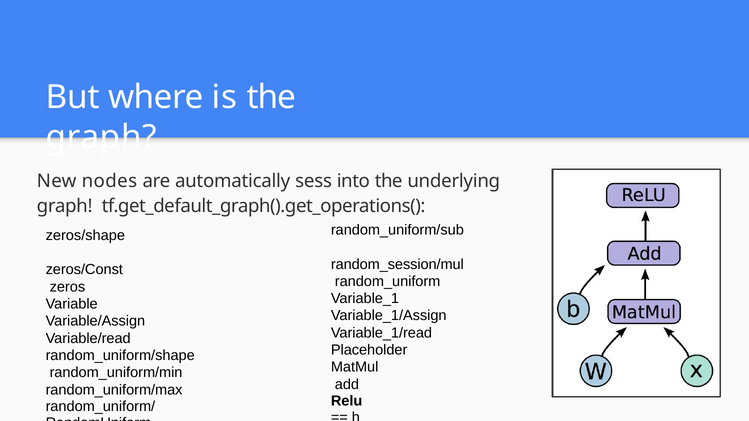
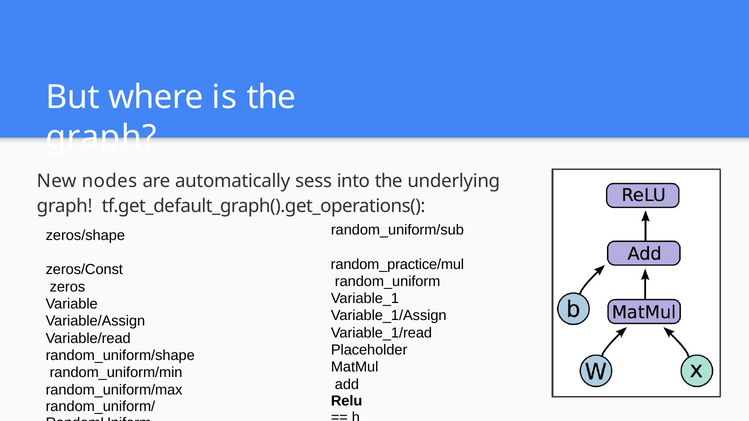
random_session/mul: random_session/mul -> random_practice/mul (397, 264)
